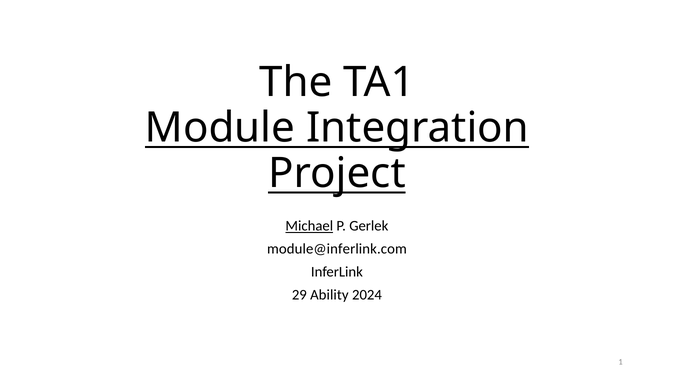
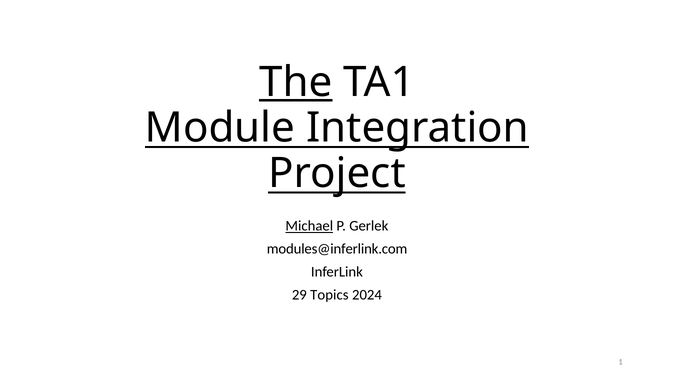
The underline: none -> present (296, 82)
module@inferlink.com: module@inferlink.com -> modules@inferlink.com (337, 249)
Ability: Ability -> Topics (329, 295)
